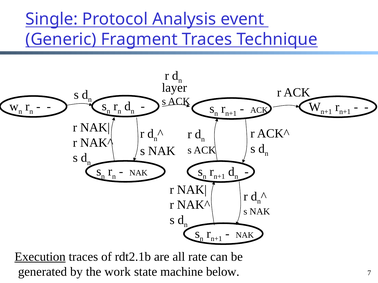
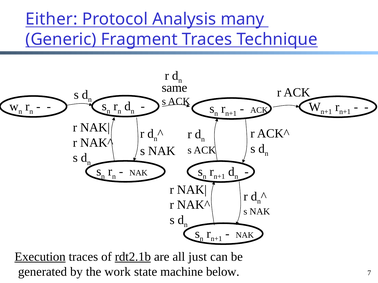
Single: Single -> Either (52, 19)
event: event -> many (242, 19)
layer: layer -> same (174, 88)
rdt2.1b underline: none -> present (133, 257)
rate: rate -> just (198, 257)
